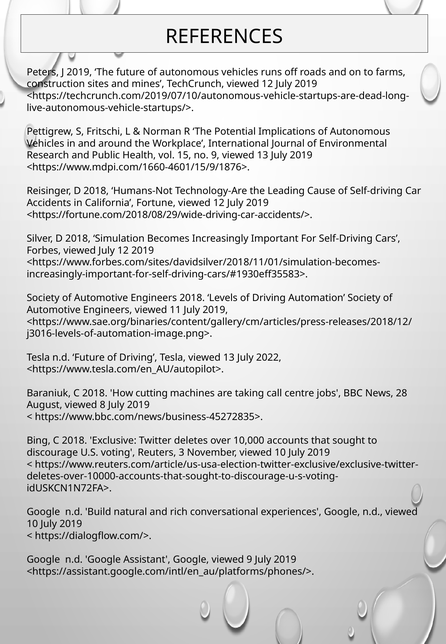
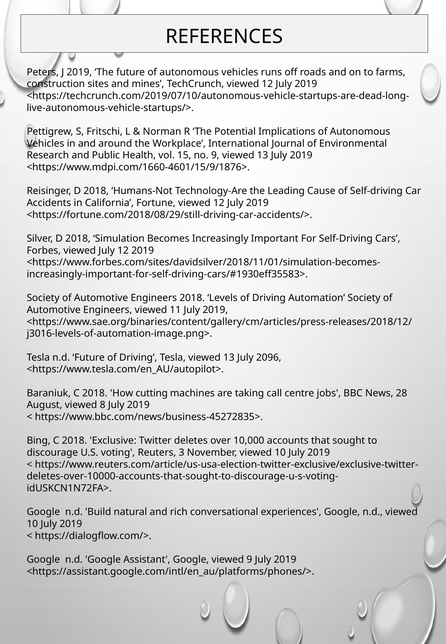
<https://fortune.com/2018/08/29/wide-driving-car-accidents/>: <https://fortune.com/2018/08/29/wide-driving-car-accidents/> -> <https://fortune.com/2018/08/29/still-driving-car-accidents/> (169, 215)
2022: 2022 -> 2096 (269, 358)
